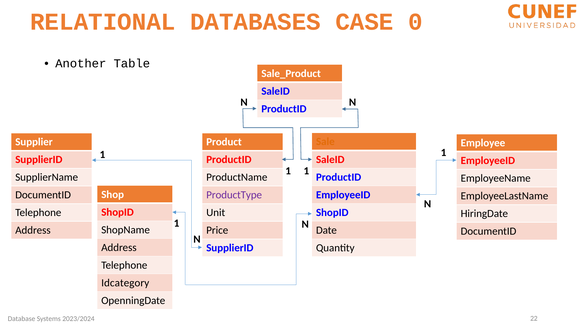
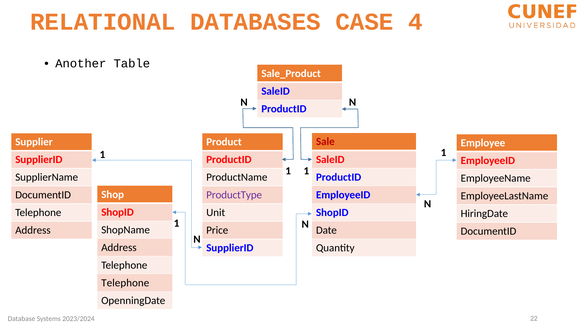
0: 0 -> 4 (415, 22)
Sale colour: orange -> red (325, 142)
Idcategory: Idcategory -> Telephone (125, 283)
